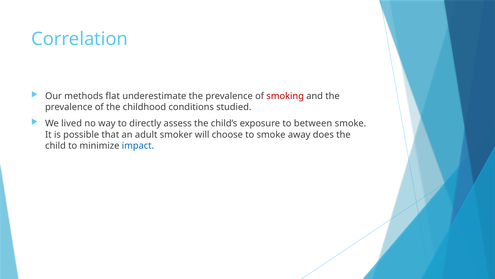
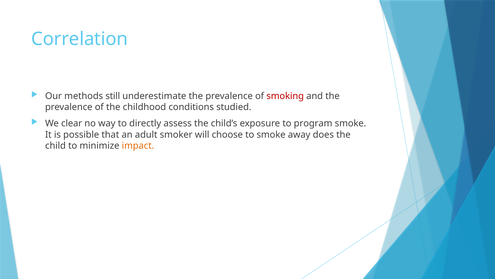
flat: flat -> still (113, 96)
lived: lived -> clear (72, 123)
between: between -> program (313, 123)
impact colour: blue -> orange (138, 146)
